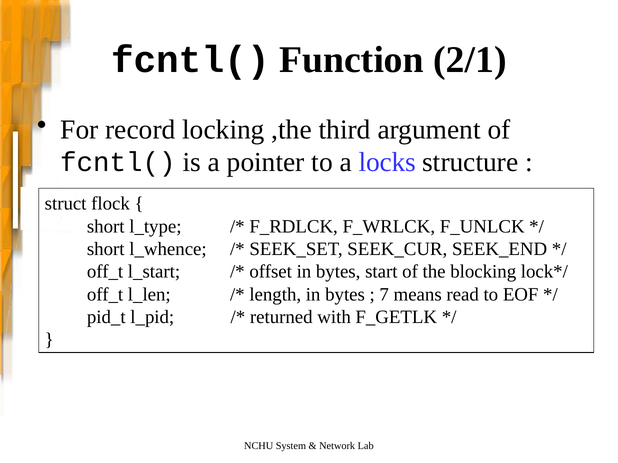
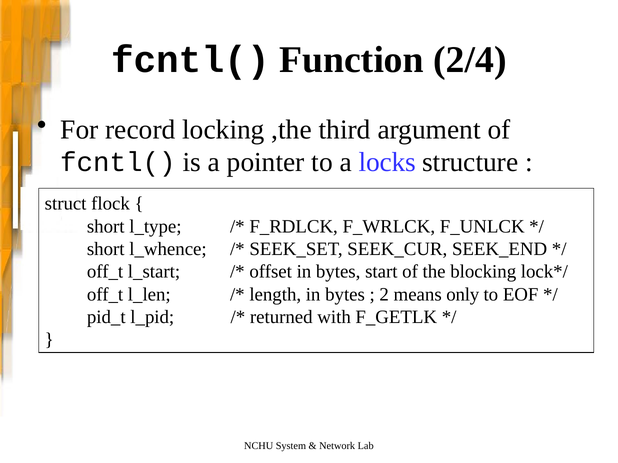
2/1: 2/1 -> 2/4 (470, 60)
7: 7 -> 2 (384, 295)
read: read -> only (463, 295)
